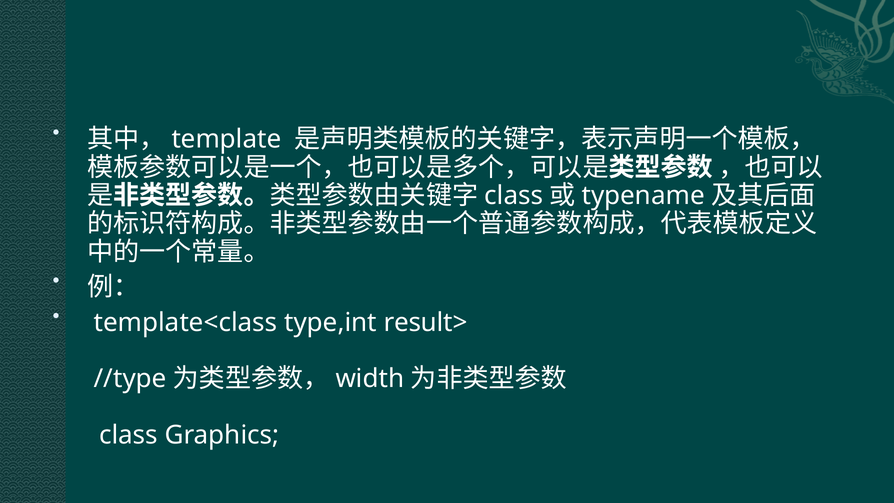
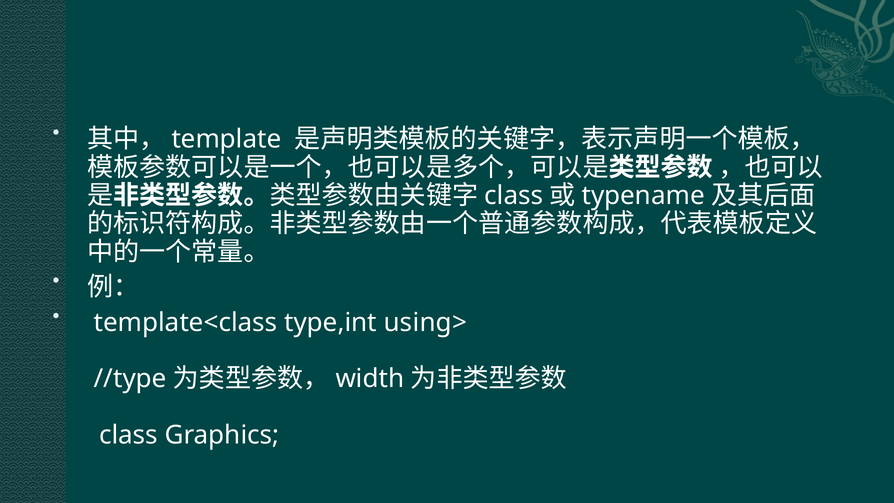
result>: result> -> using> (425, 322)
